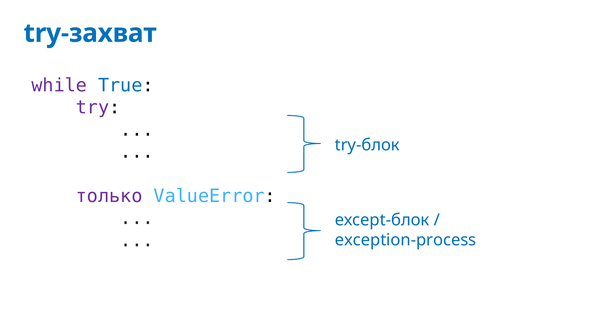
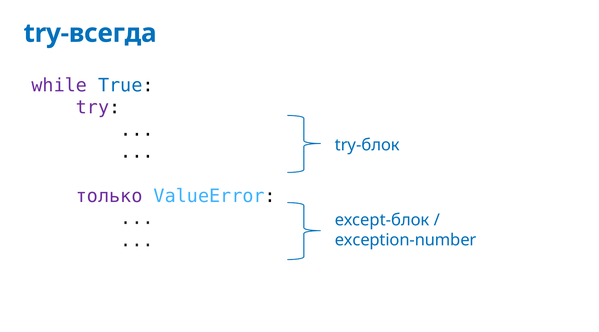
try-захват: try-захват -> try-всегда (90, 33)
exception-process: exception-process -> exception-number (406, 240)
